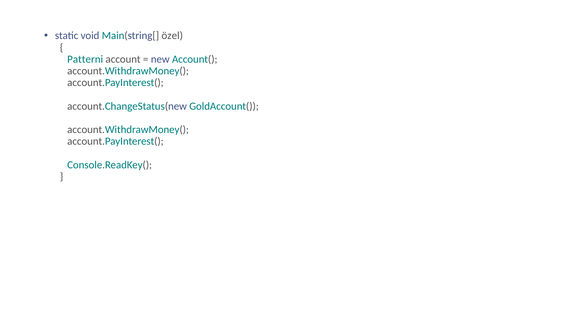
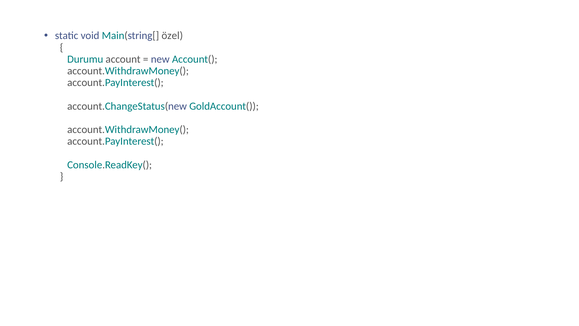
Patterni: Patterni -> Durumu (85, 59)
